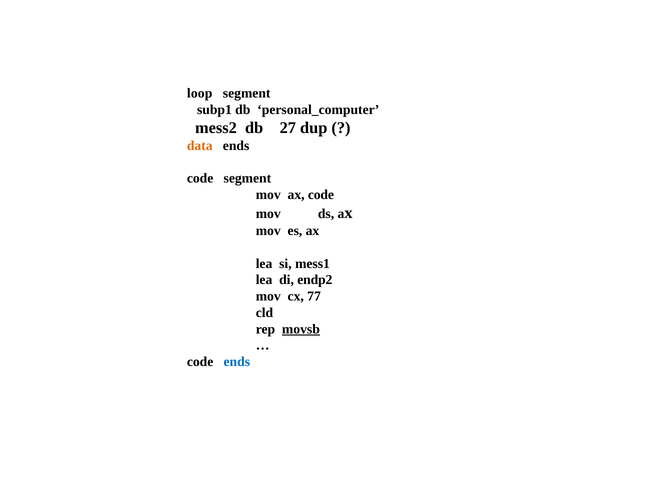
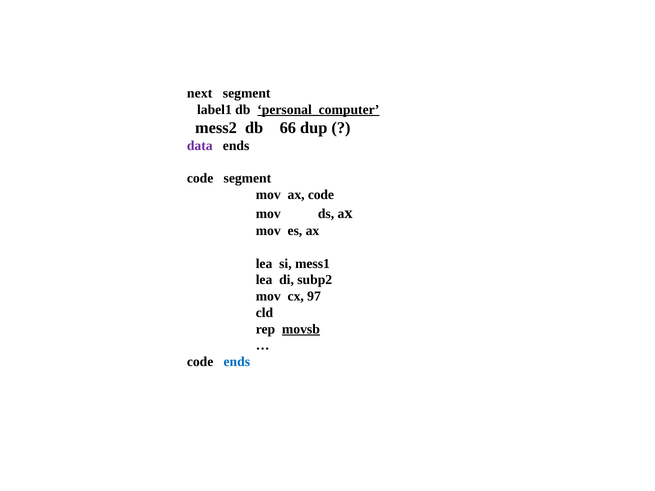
loop: loop -> next (200, 93)
subp1: subp1 -> label1 (214, 110)
personal_computer underline: none -> present (318, 110)
27: 27 -> 66 (288, 128)
data colour: orange -> purple (200, 146)
endp2: endp2 -> subp2 (315, 280)
77: 77 -> 97 (314, 296)
